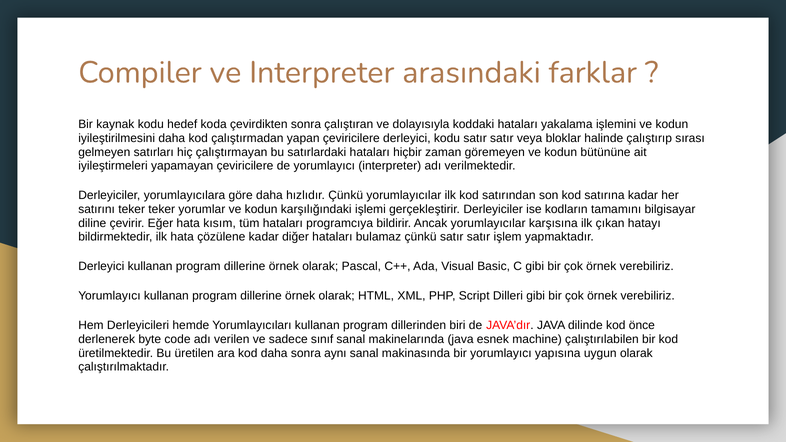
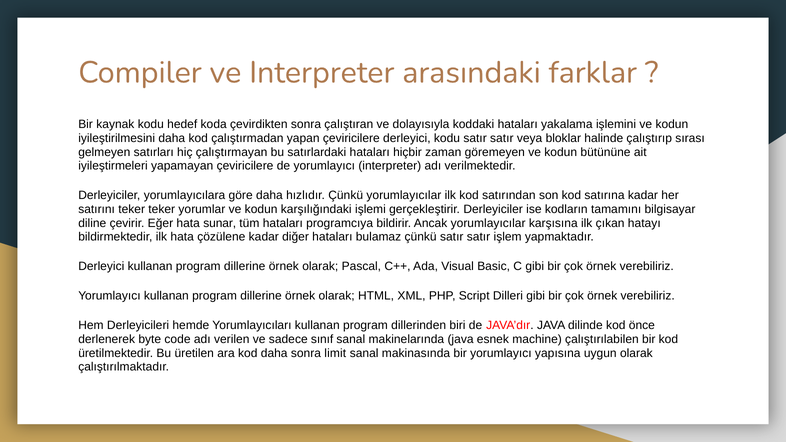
kısım: kısım -> sunar (220, 223)
aynı: aynı -> limit (335, 353)
